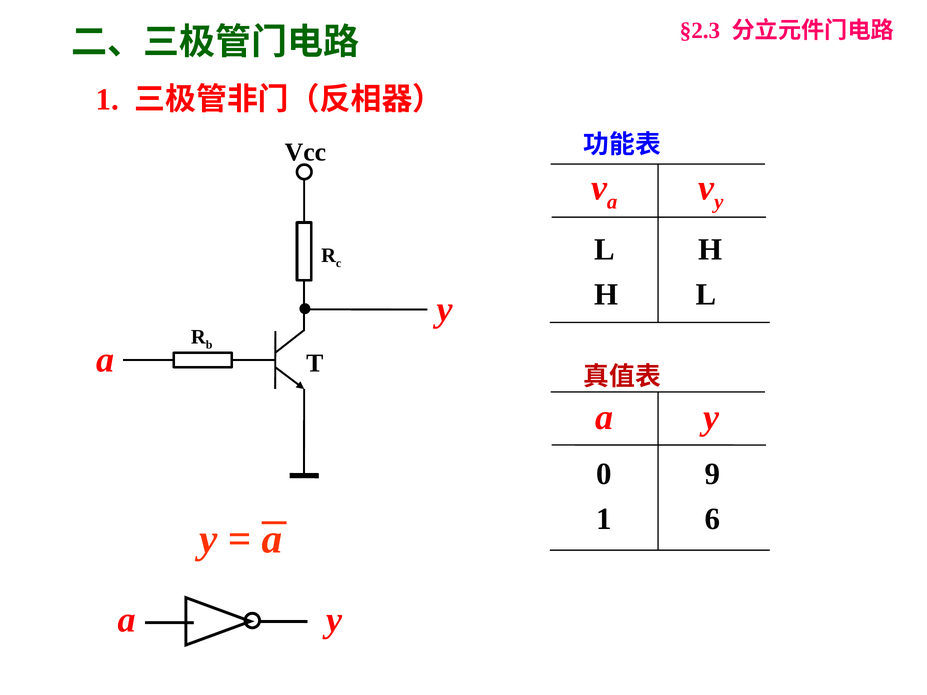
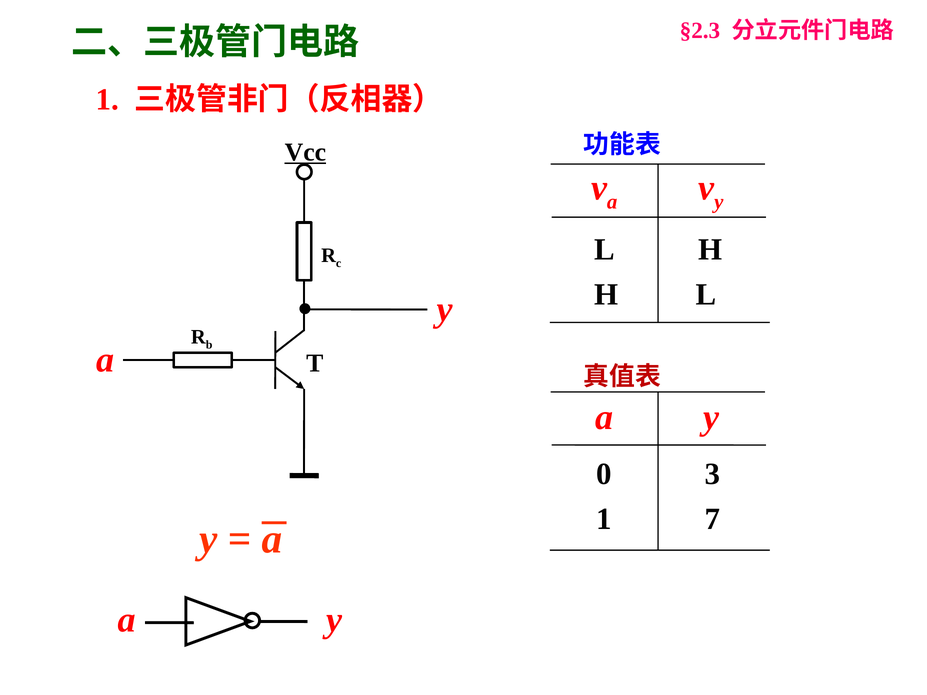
Vcc underline: none -> present (305, 152)
9: 9 -> 3 (712, 474)
6: 6 -> 7 (712, 519)
